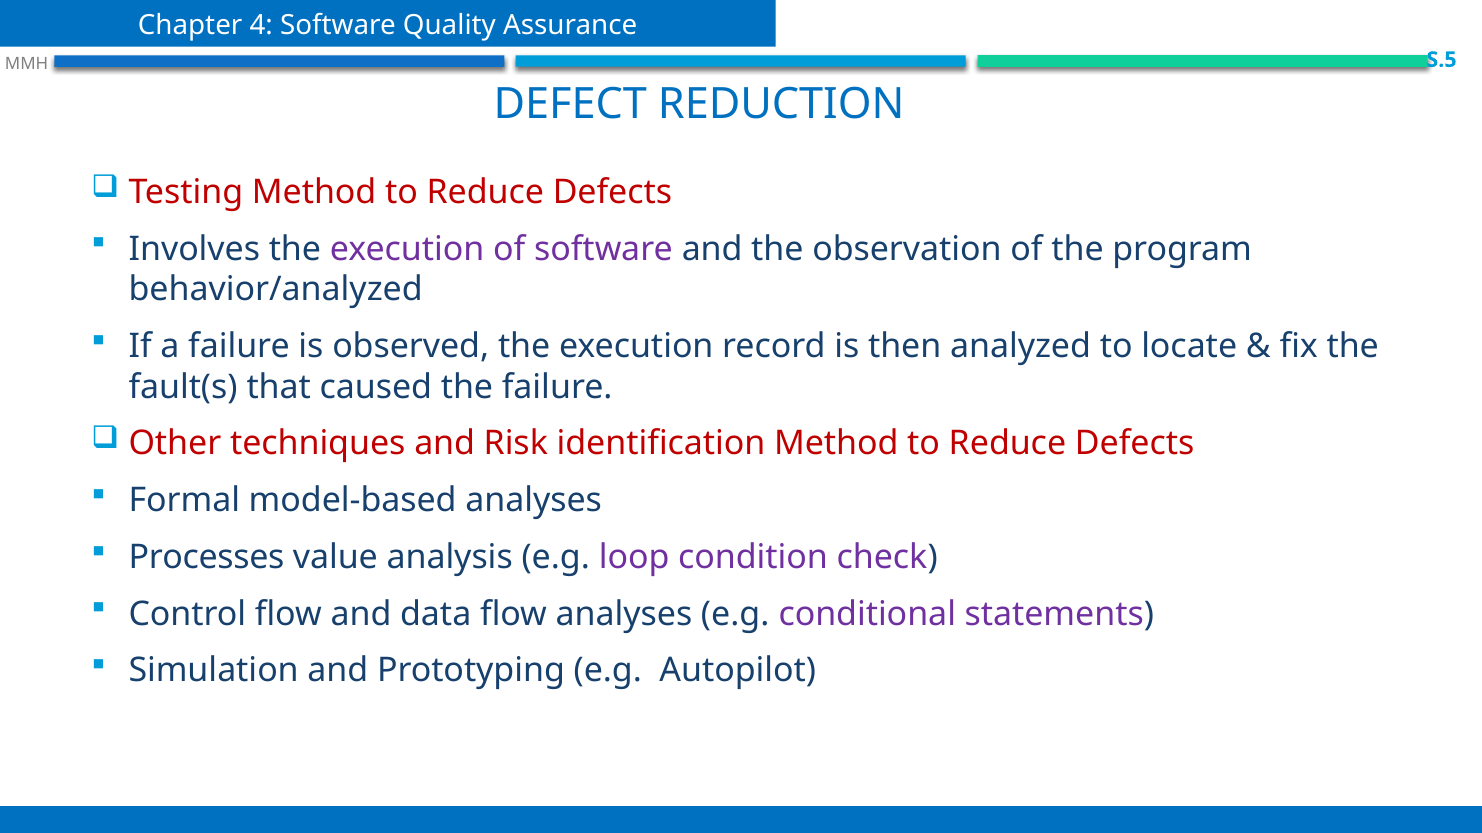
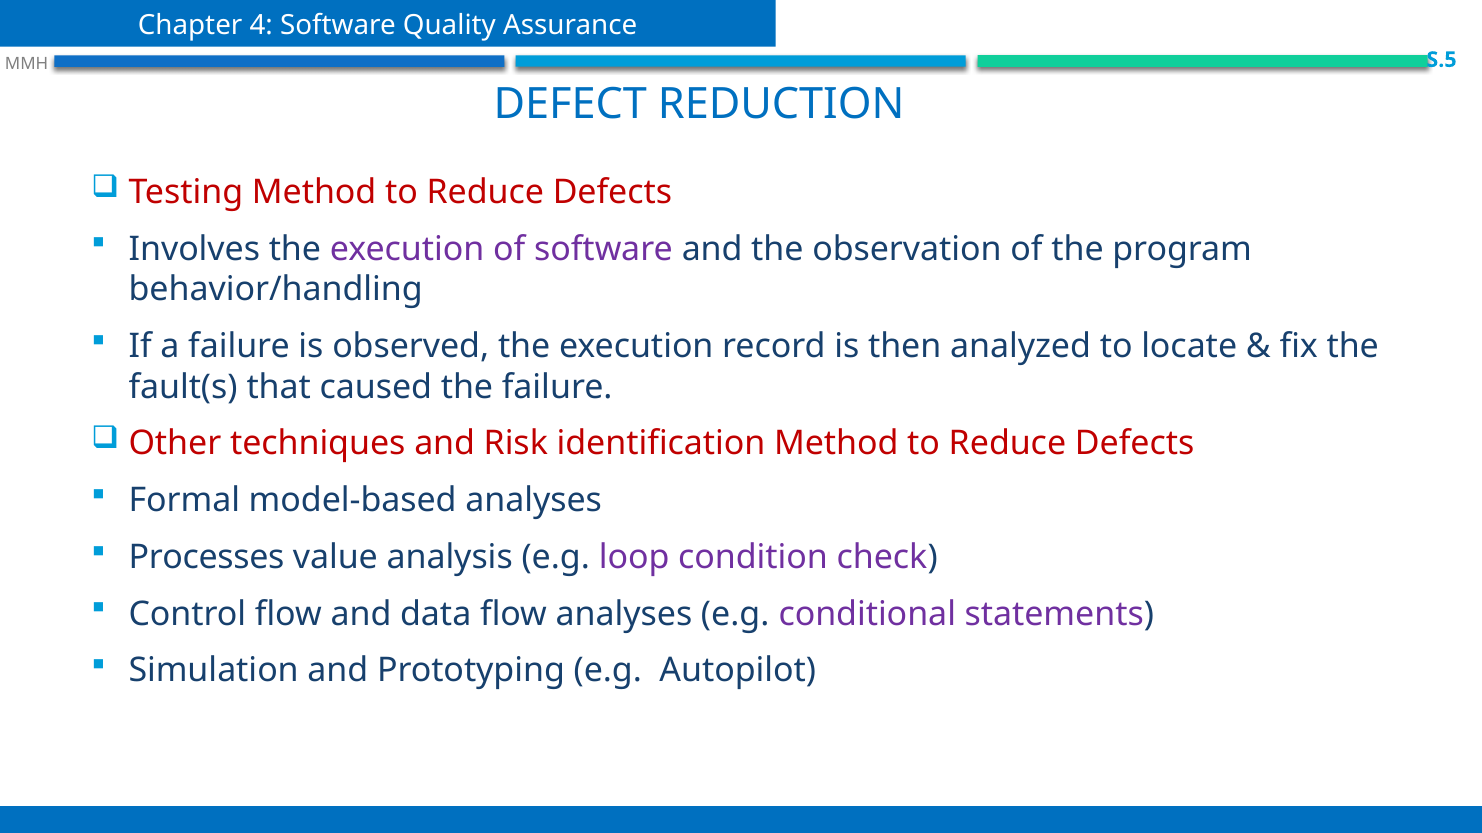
behavior/analyzed: behavior/analyzed -> behavior/handling (276, 290)
